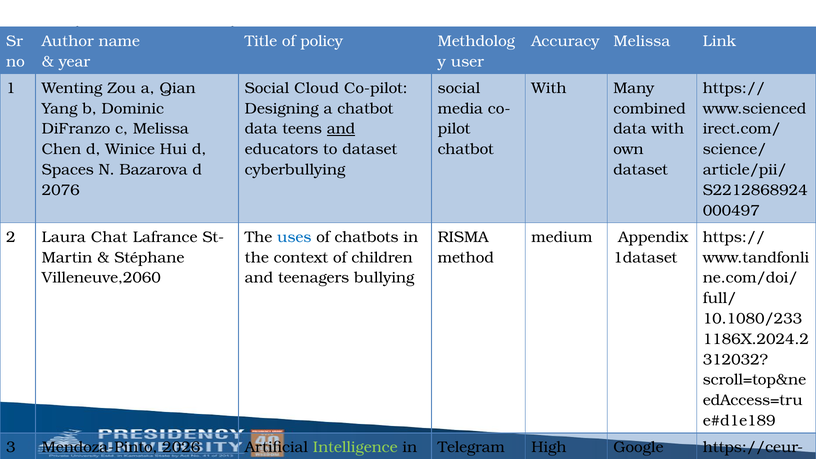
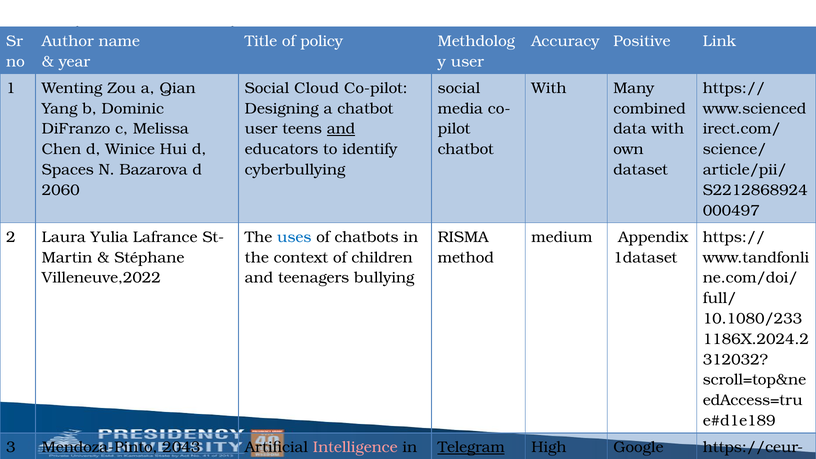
Accuracy Melissa: Melissa -> Positive (642, 41)
data: data -> user (261, 129)
to dataset: dataset -> identify (370, 149)
2076: 2076 -> 2060 (61, 190)
Laura Chat: Chat -> Yulia (109, 237)
Villeneuve,2060: Villeneuve,2060 -> Villeneuve,2022 (101, 278)
2026: 2026 -> 2043 (181, 447)
Intelligence colour: light green -> pink (355, 447)
Telegram underline: none -> present (471, 447)
